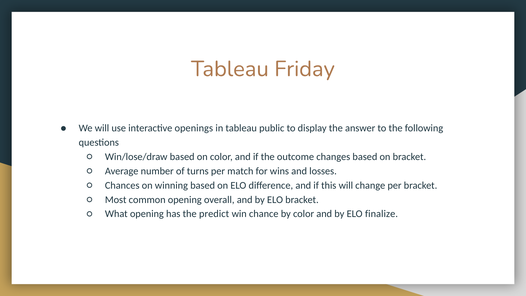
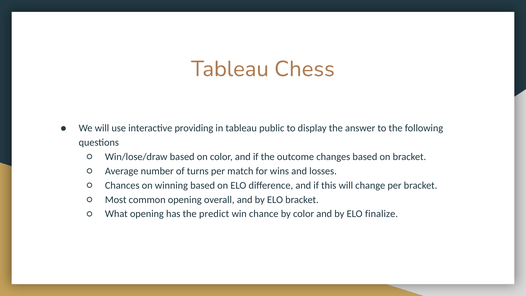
Friday: Friday -> Chess (305, 69)
openings: openings -> providing (194, 128)
